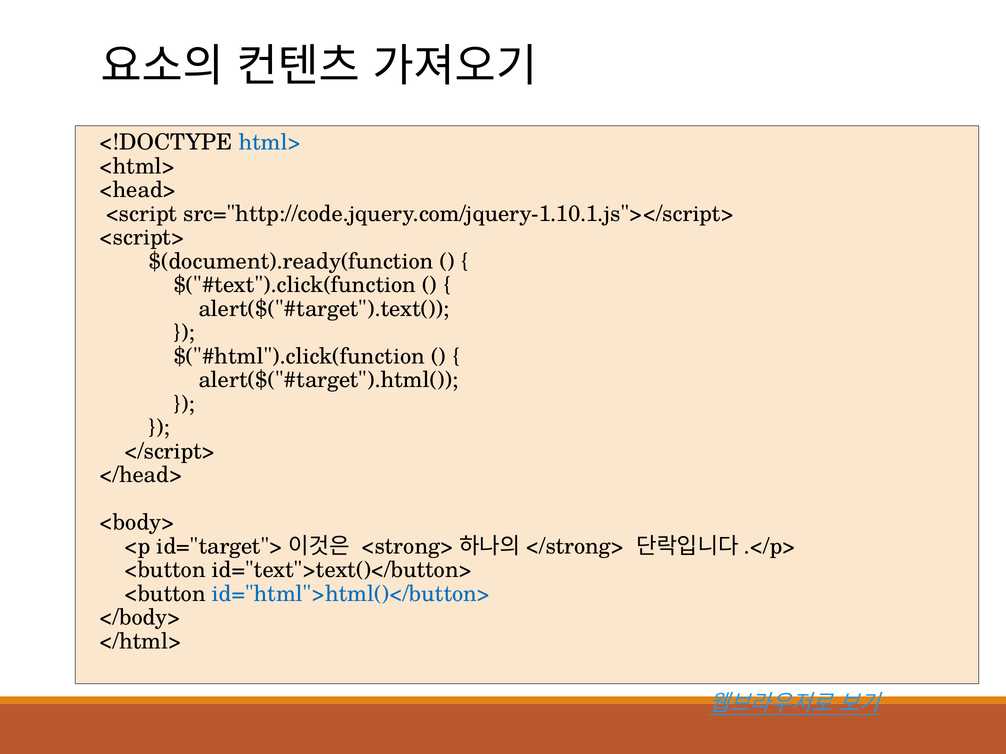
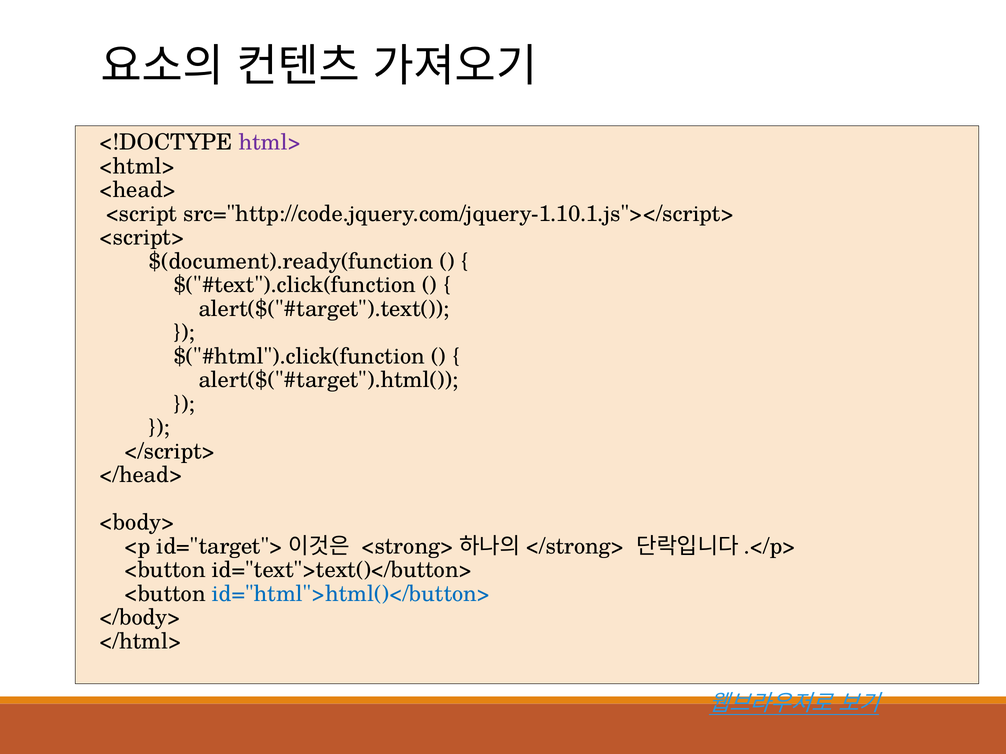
html> colour: blue -> purple (270, 143)
